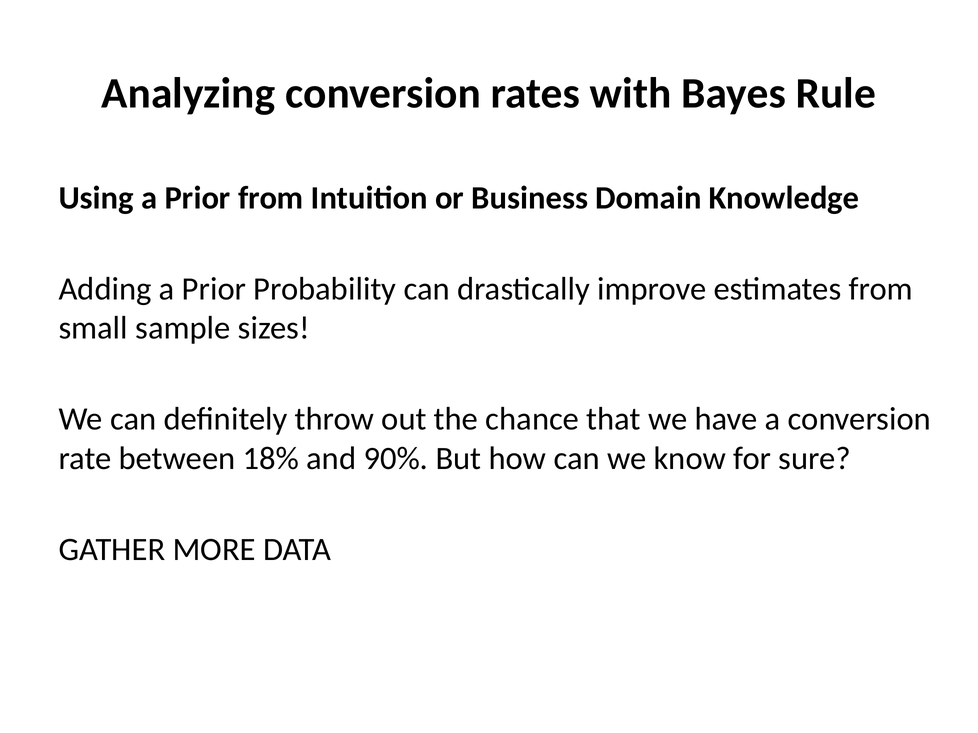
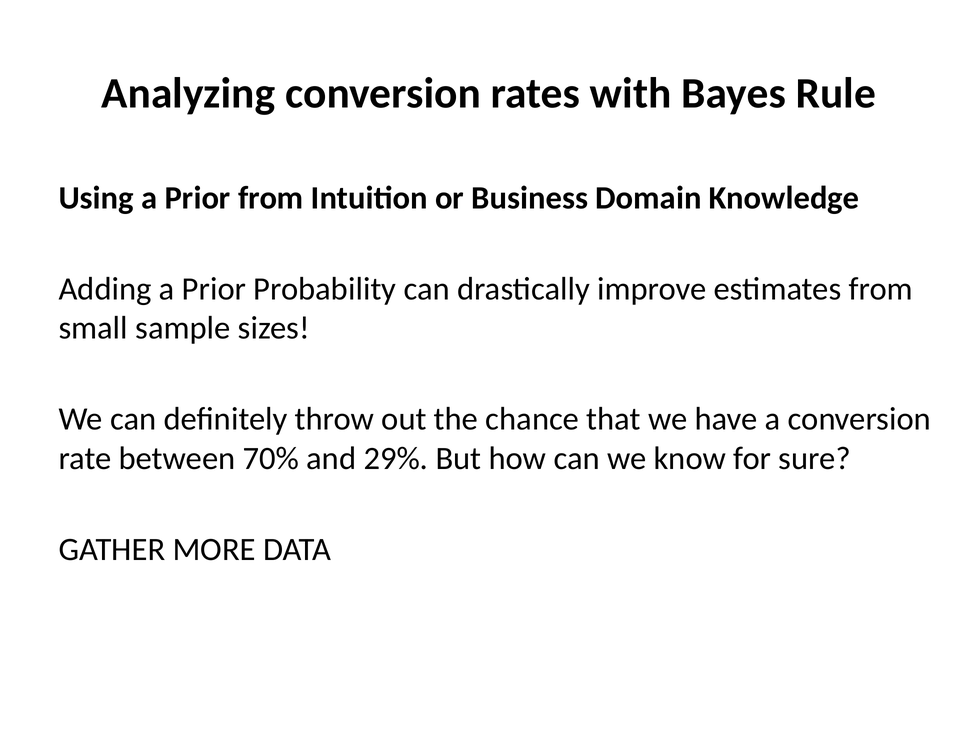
18%: 18% -> 70% (271, 459)
90%: 90% -> 29% (396, 459)
